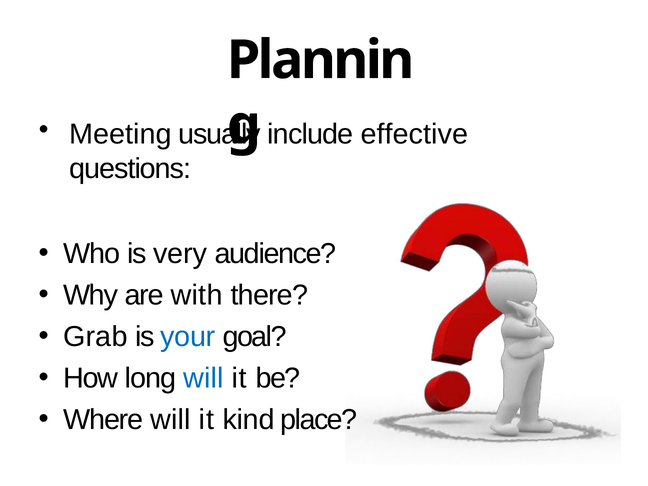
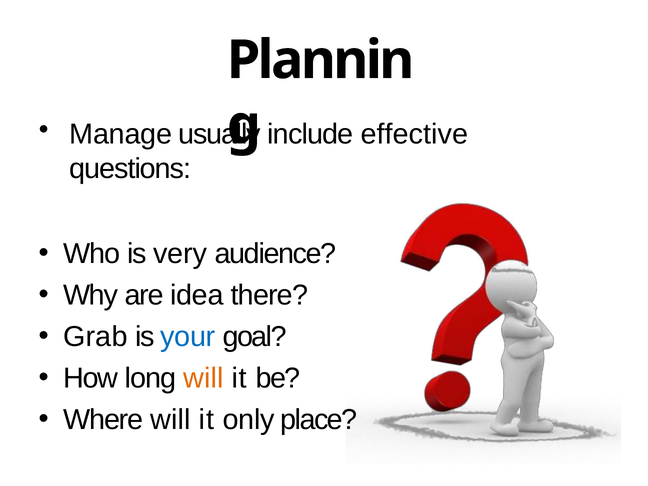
Meeting: Meeting -> Manage (121, 134)
with: with -> idea (197, 295)
will colour: blue -> orange (203, 378)
kind: kind -> only (249, 420)
